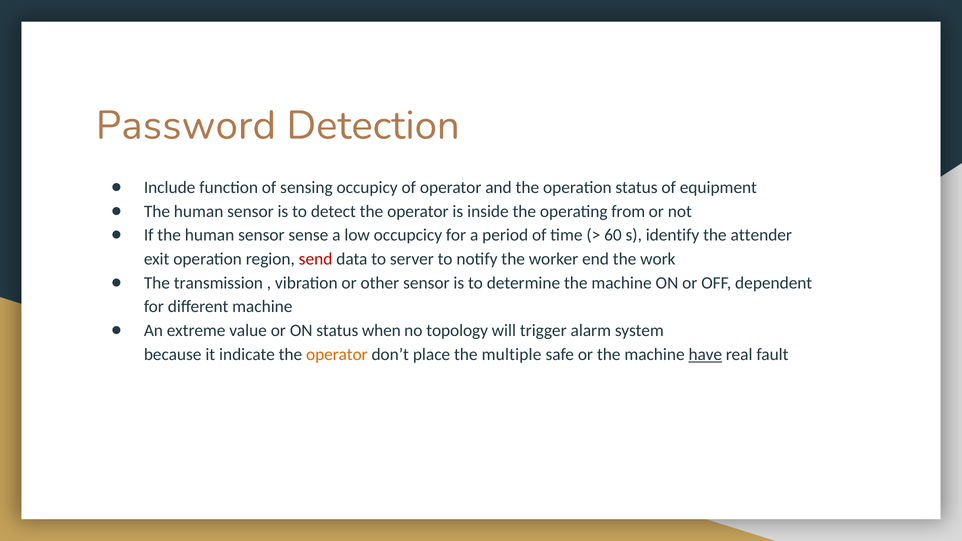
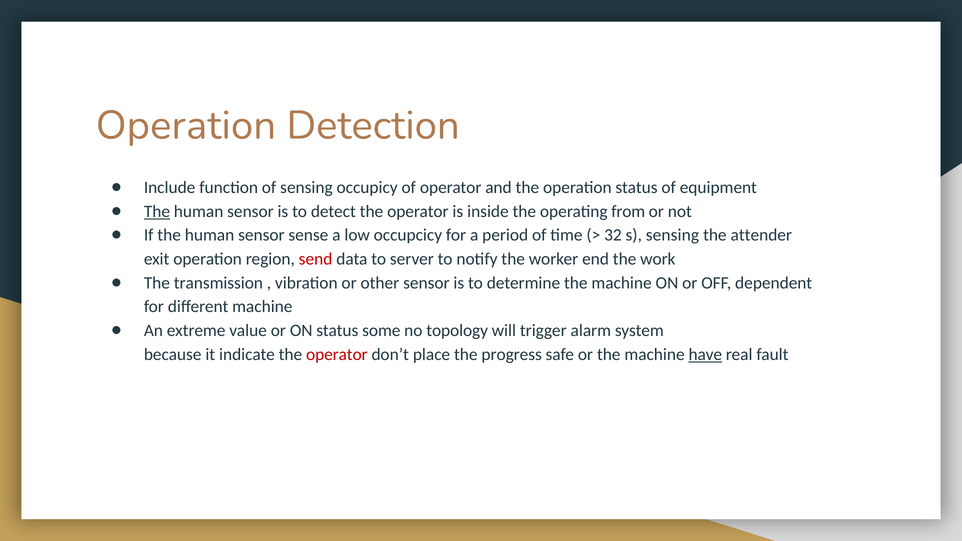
Password: Password -> Operation (186, 125)
The underline: none -> present (157, 211)
60: 60 -> 32 (613, 235)
s identify: identify -> sensing (672, 235)
when: when -> some (381, 331)
operator colour: orange -> red (337, 355)
multiple: multiple -> progress (512, 355)
